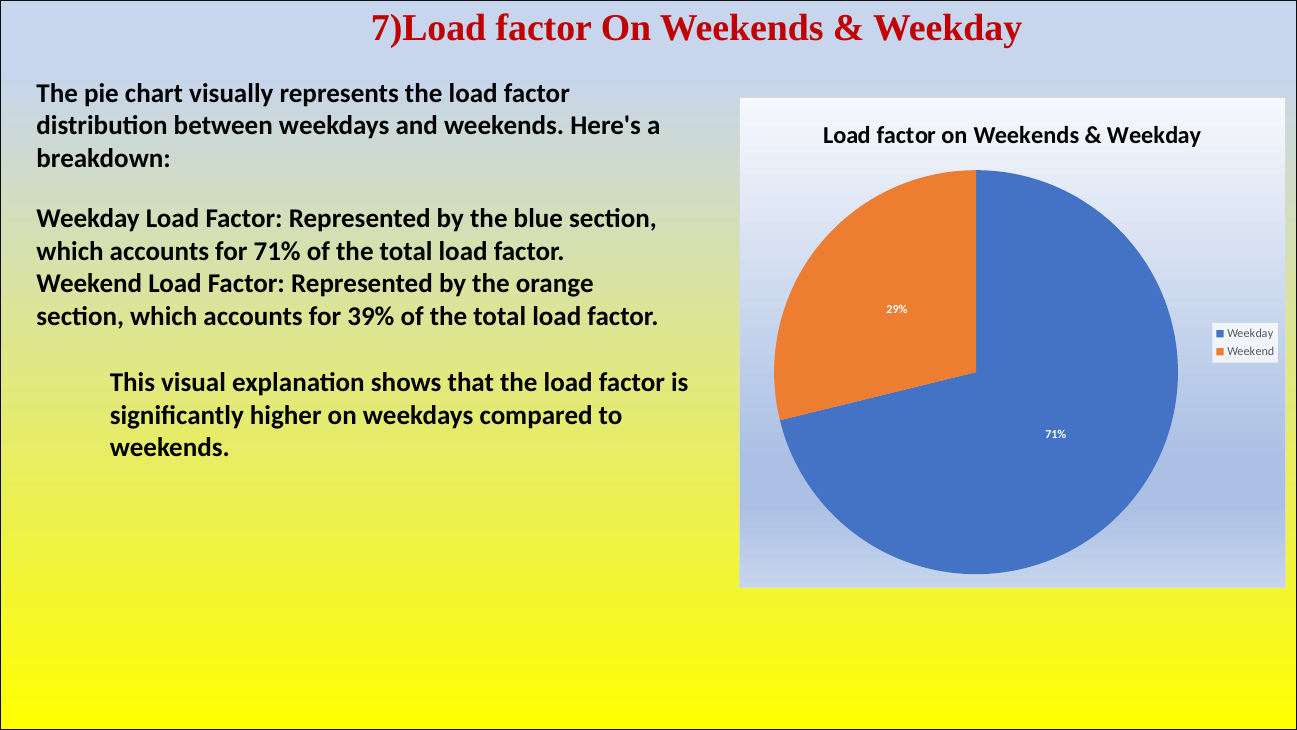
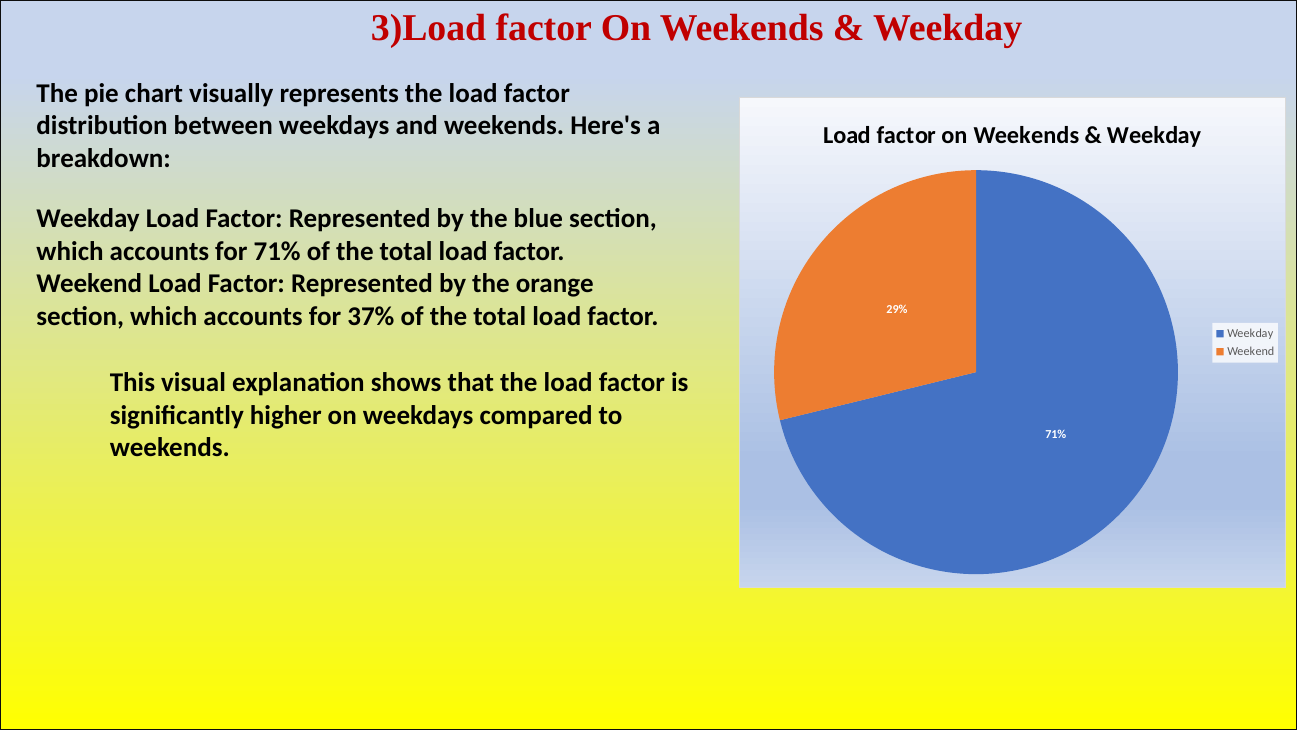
7)Load: 7)Load -> 3)Load (429, 28)
39%: 39% -> 37% (371, 316)
